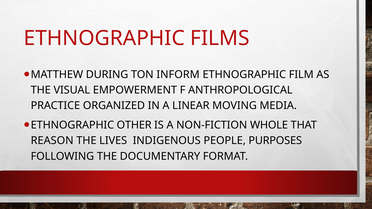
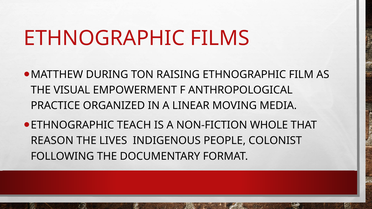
INFORM: INFORM -> RAISING (178, 75)
OTHER: OTHER -> TEACH (134, 125)
PURPOSES: PURPOSES -> COLONIST (275, 141)
